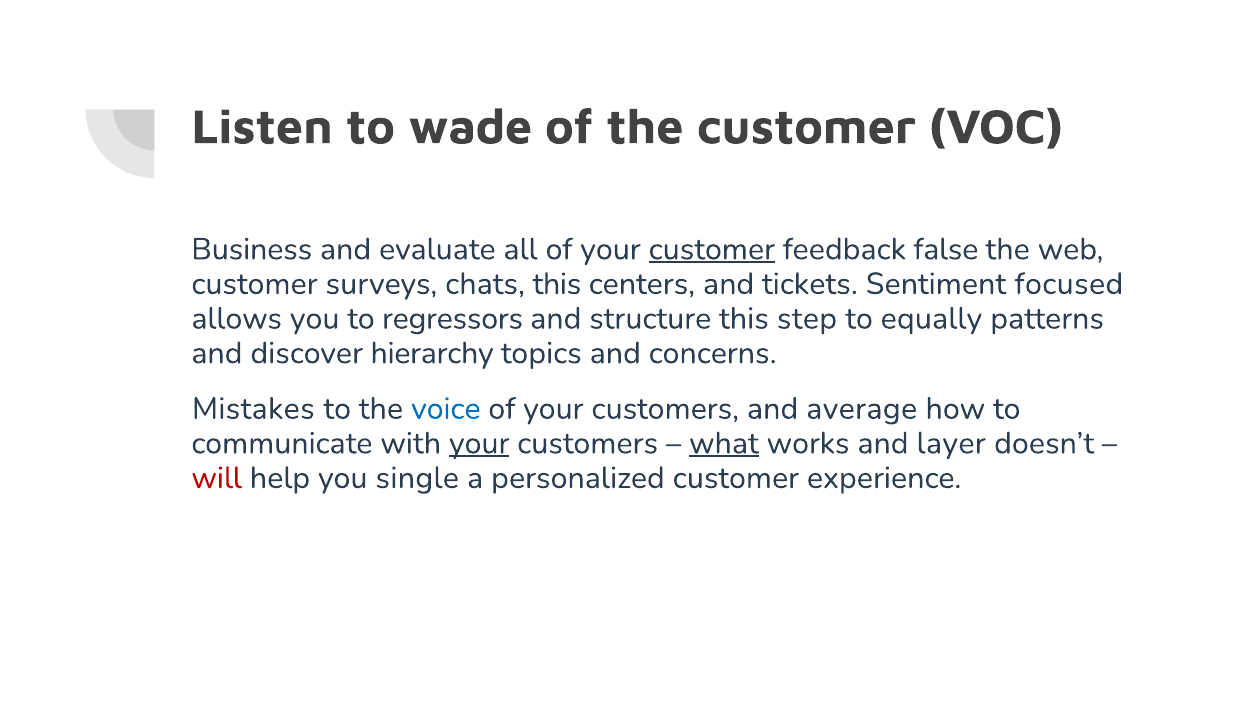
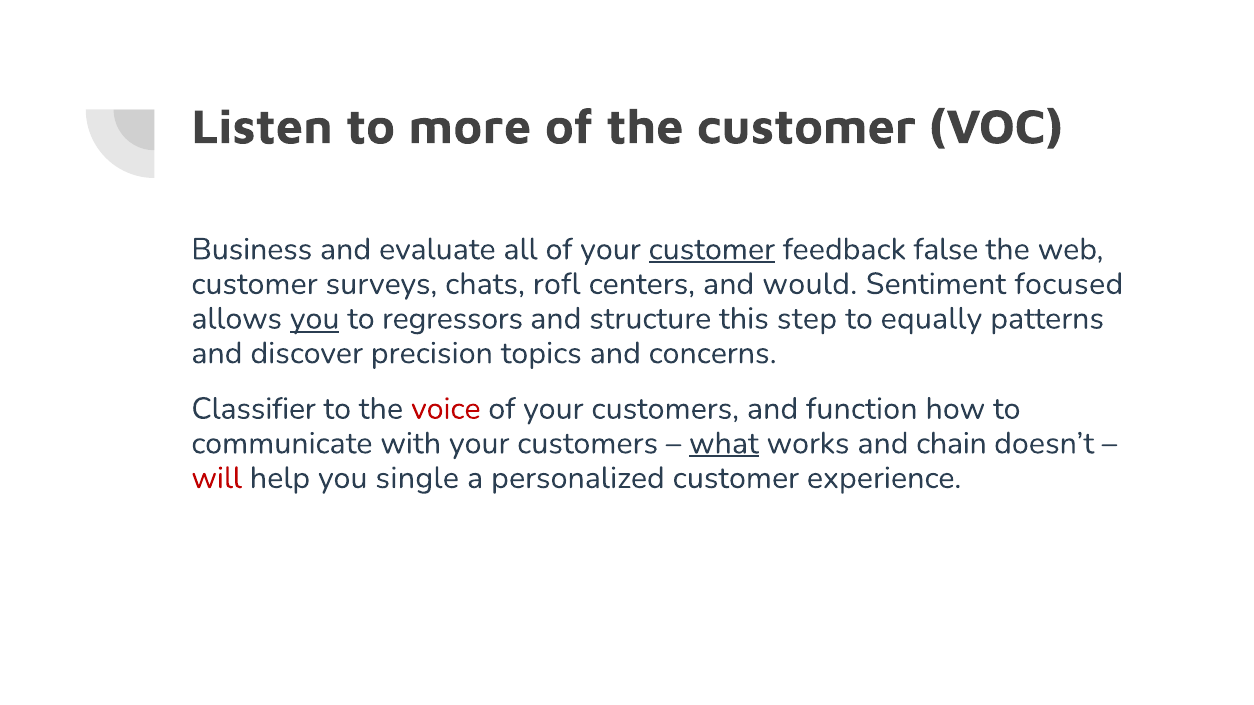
wade: wade -> more (470, 127)
chats this: this -> rofl (557, 284)
tickets: tickets -> would (810, 284)
you underline: none -> present (315, 319)
hierarchy: hierarchy -> precision (432, 353)
Mistakes: Mistakes -> Classifier (254, 409)
voice colour: blue -> red (446, 409)
average: average -> function (862, 409)
your underline: present -> none (479, 444)
layer: layer -> chain (951, 444)
